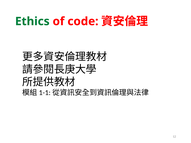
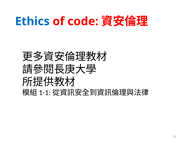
Ethics colour: green -> blue (32, 21)
